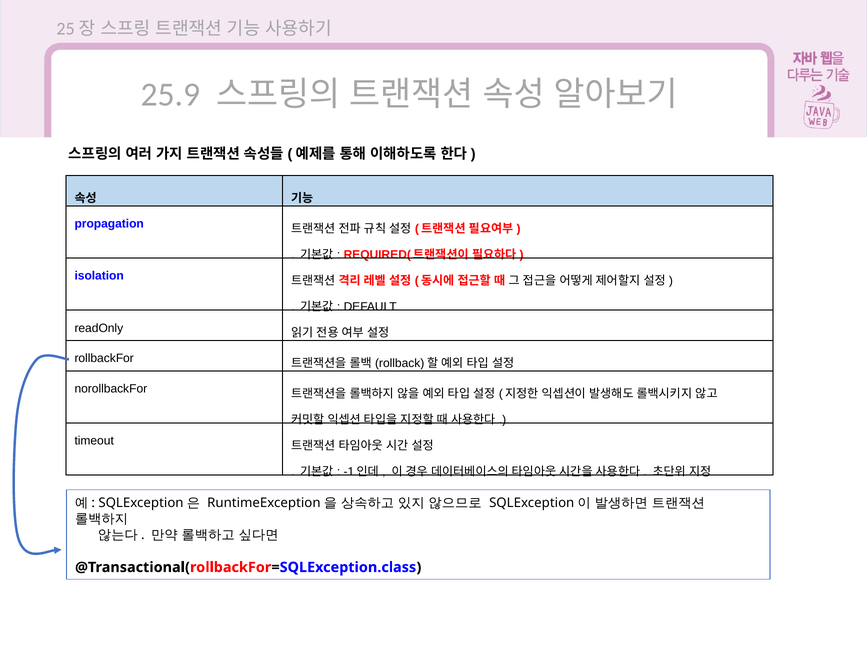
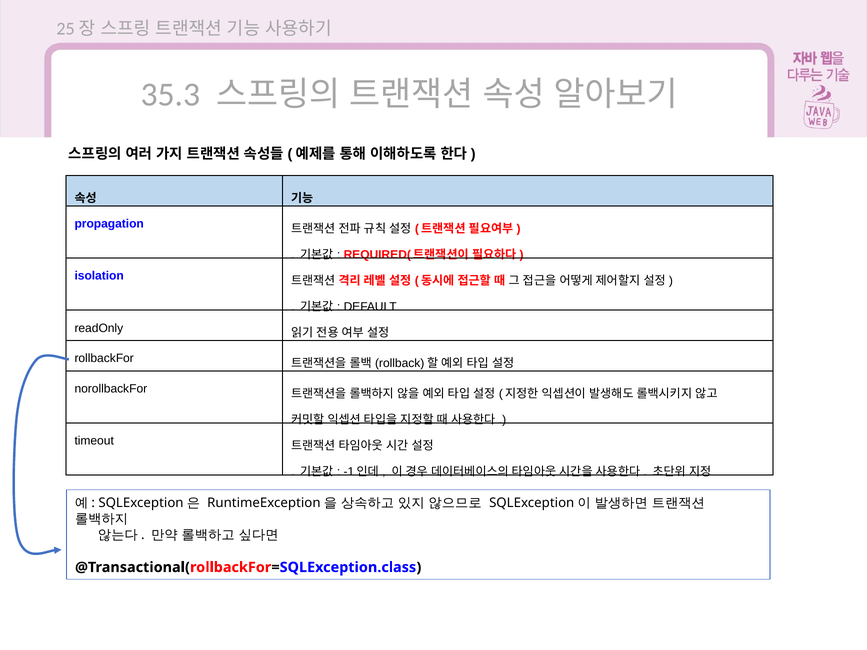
25.9: 25.9 -> 35.3 (171, 95)
